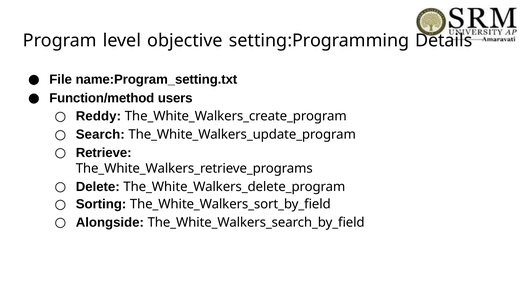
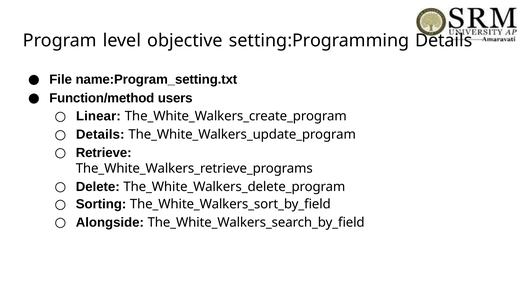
Reddy: Reddy -> Linear (98, 116)
Search: Search -> Details (100, 135)
